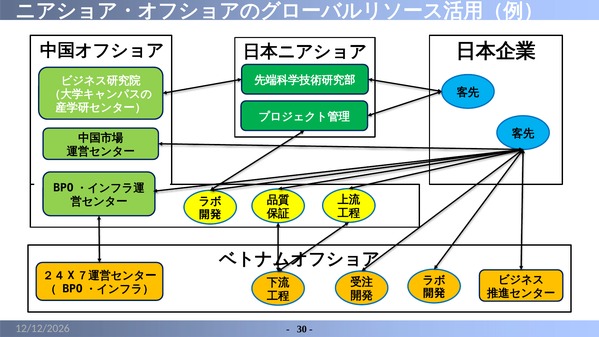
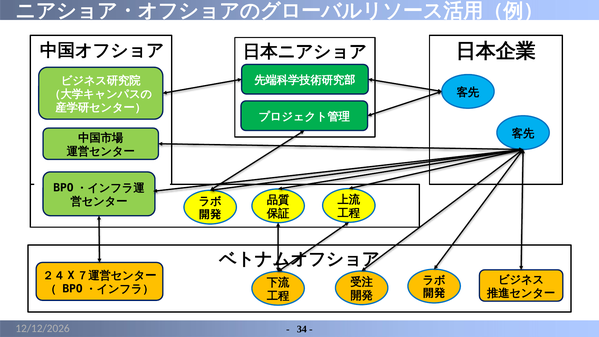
30: 30 -> 34 (302, 329)
